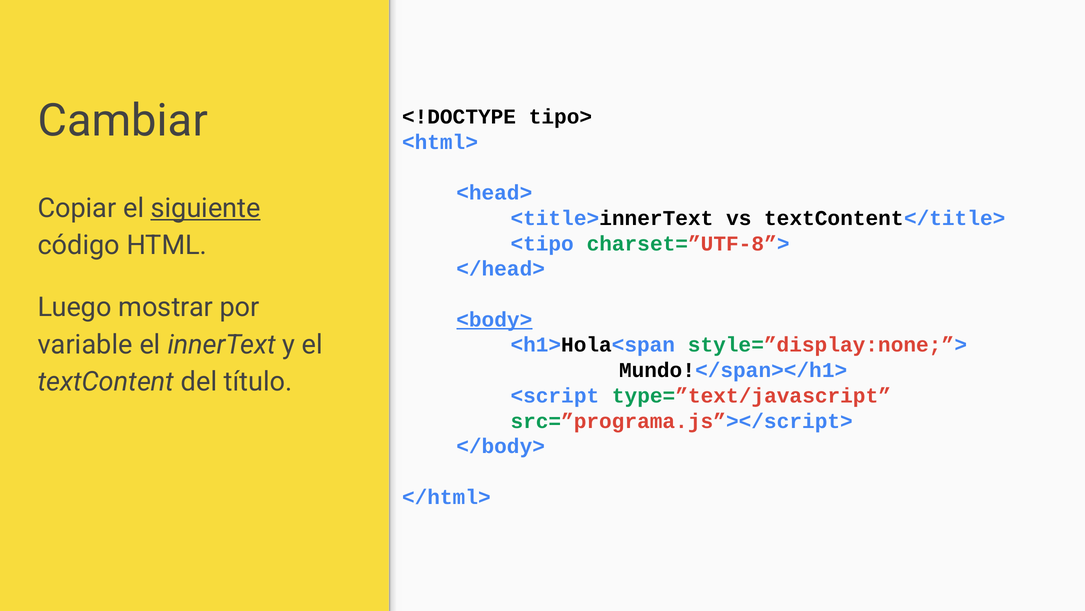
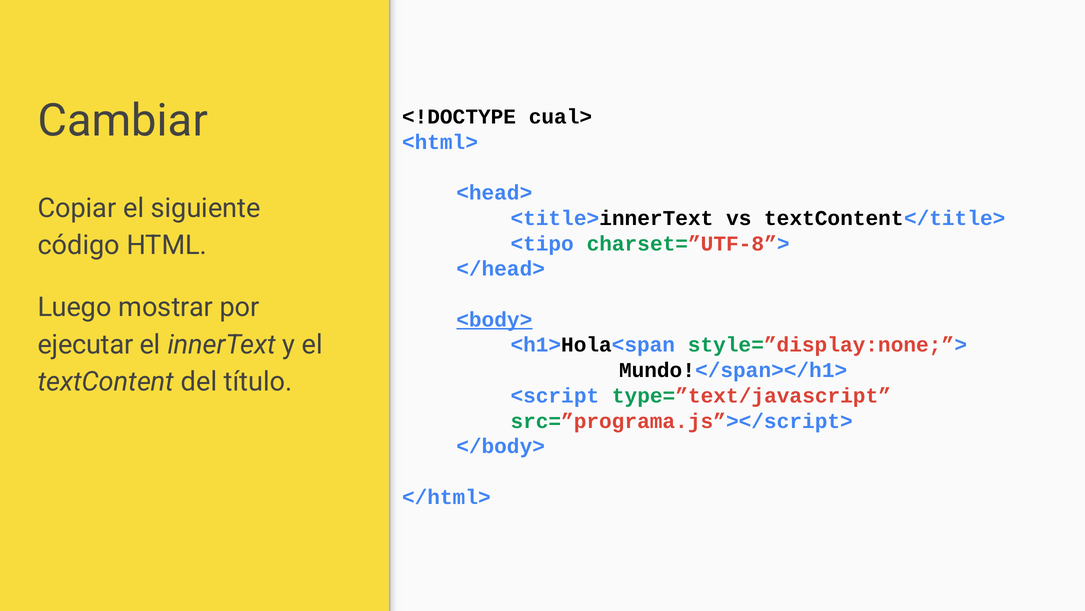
tipo>: tipo> -> cual> (560, 117)
siguiente underline: present -> none (206, 208)
variable: variable -> ejecutar (85, 344)
